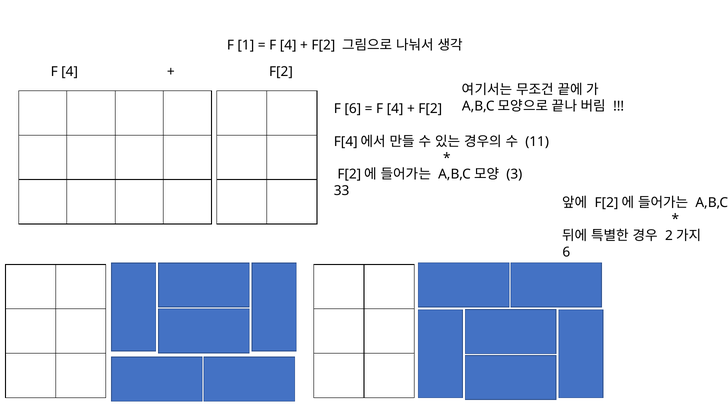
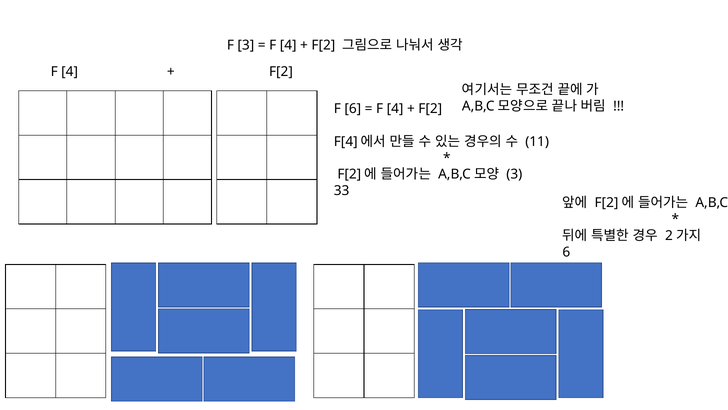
F 1: 1 -> 3 (246, 45)
